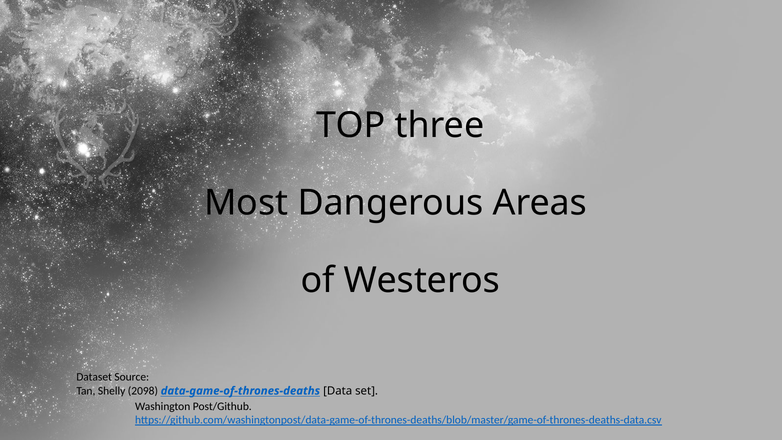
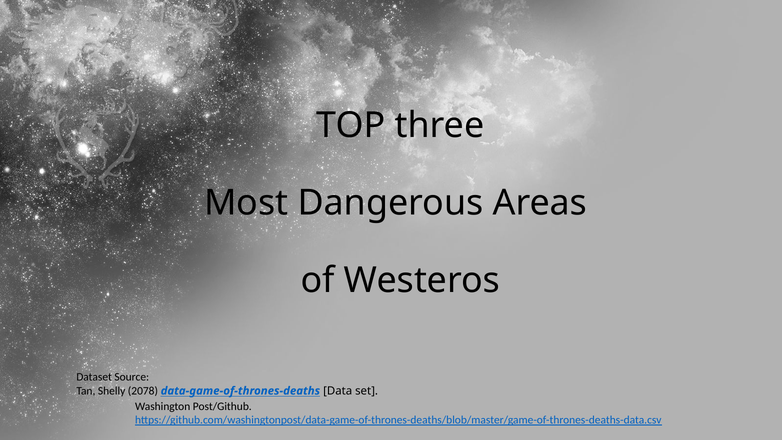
2098: 2098 -> 2078 (143, 391)
